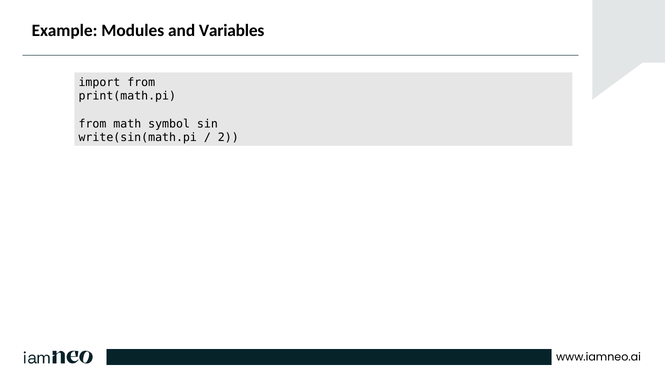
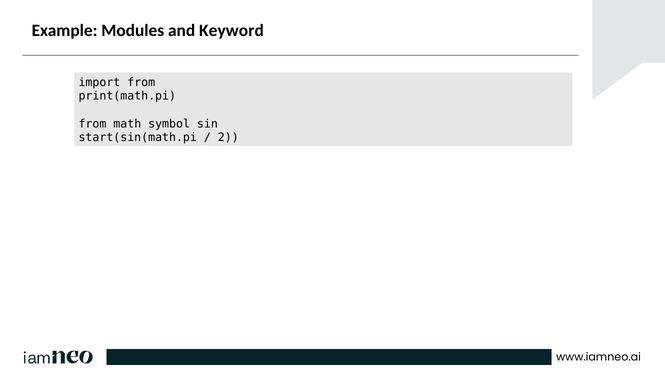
Variables: Variables -> Keyword (231, 30)
write(sin(math.pi: write(sin(math.pi -> start(sin(math.pi (138, 138)
